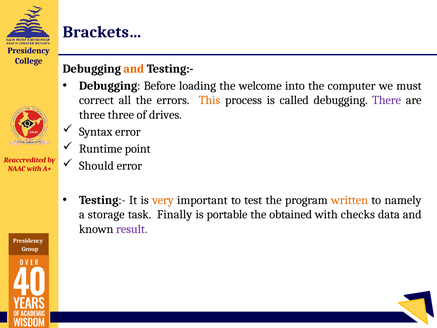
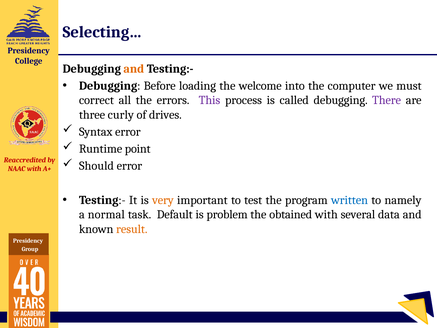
Brackets…: Brackets… -> Selecting… (102, 32)
This colour: orange -> purple (209, 100)
three three: three -> curly (121, 115)
written colour: orange -> blue (350, 200)
storage: storage -> normal (106, 214)
Finally: Finally -> Default (175, 214)
portable: portable -> problem (227, 214)
checks: checks -> several (358, 214)
result colour: purple -> orange (132, 229)
